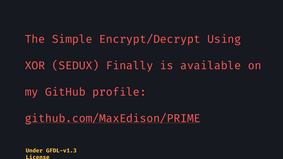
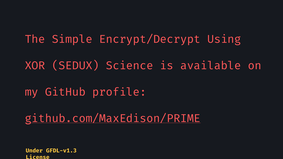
Finally: Finally -> Science (130, 66)
